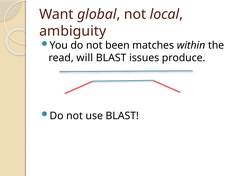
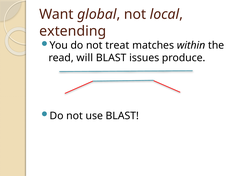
ambiguity: ambiguity -> extending (73, 31)
been: been -> treat (117, 45)
